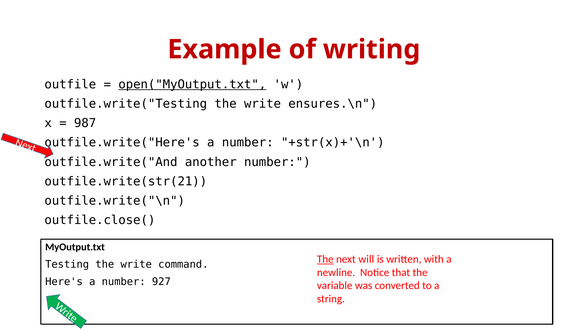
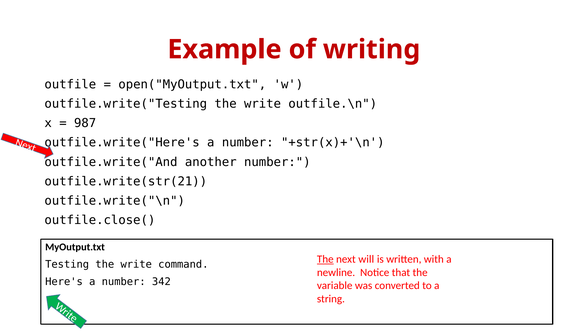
open("MyOutput.txt underline: present -> none (192, 84)
ensures.\n: ensures.\n -> outfile.\n (333, 104)
927: 927 -> 342 (161, 281)
